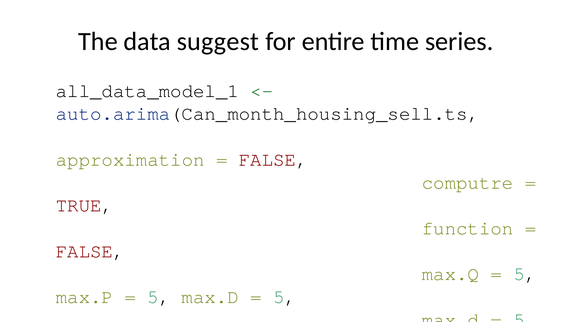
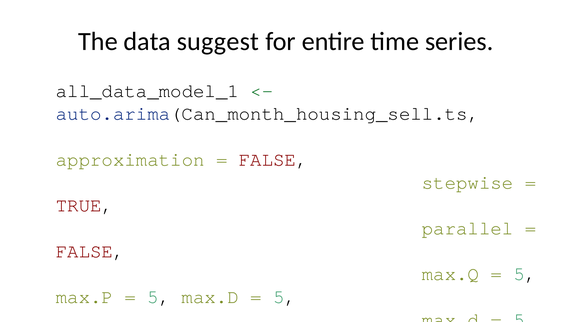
computre: computre -> stepwise (468, 182)
function: function -> parallel (468, 228)
